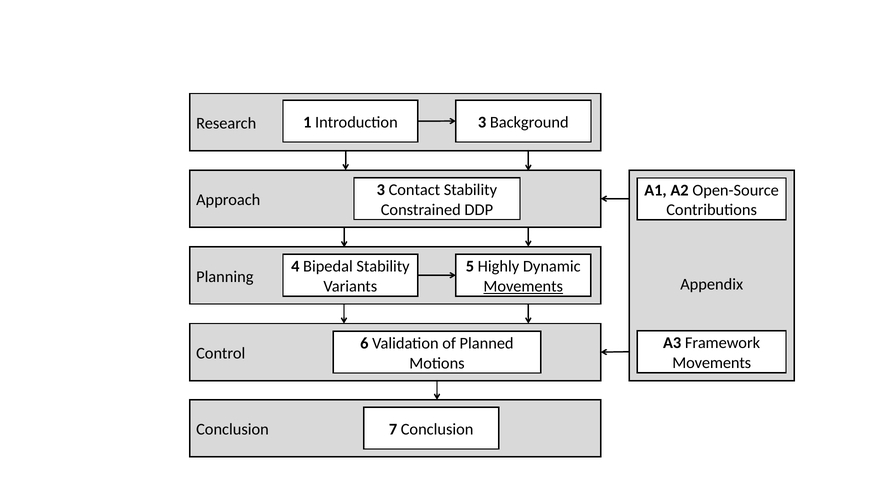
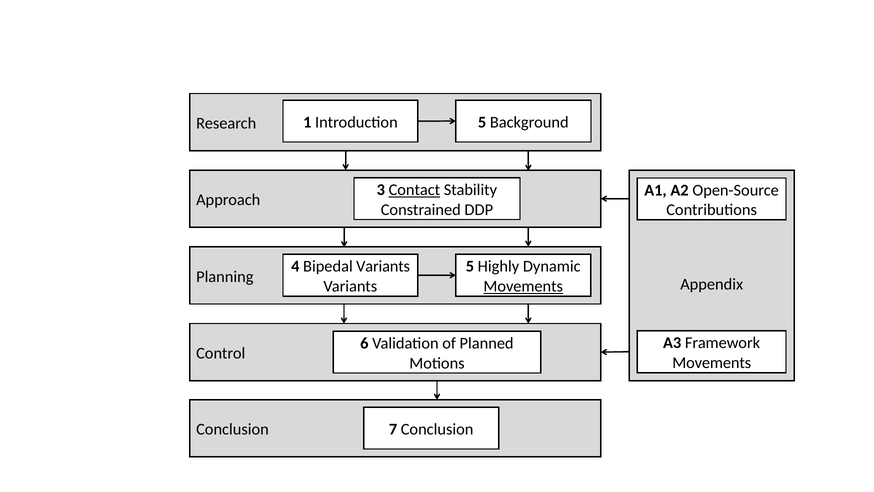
Introduction 3: 3 -> 5 (482, 122)
Contact underline: none -> present (414, 190)
Bipedal Stability: Stability -> Variants (383, 266)
